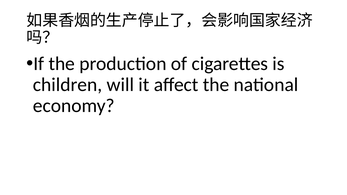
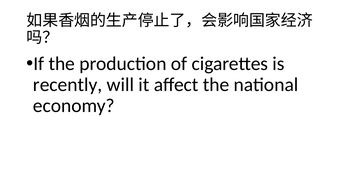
children: children -> recently (68, 85)
